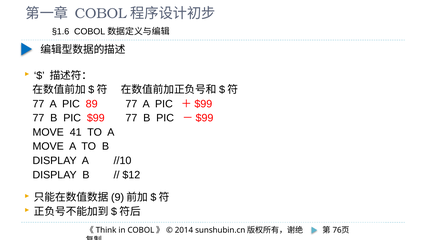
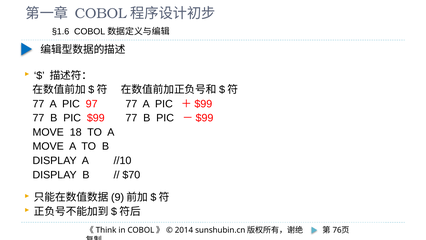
89: 89 -> 97 (92, 104)
41: 41 -> 18 (76, 132)
$12: $12 -> $70 (131, 175)
